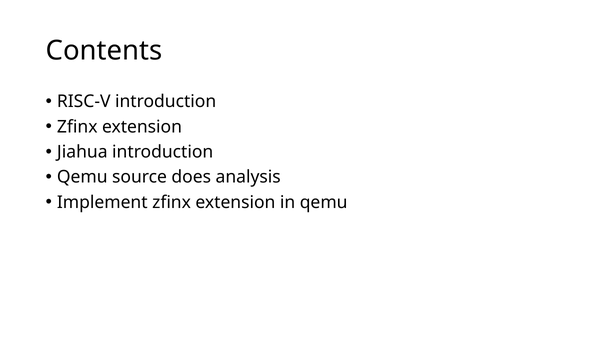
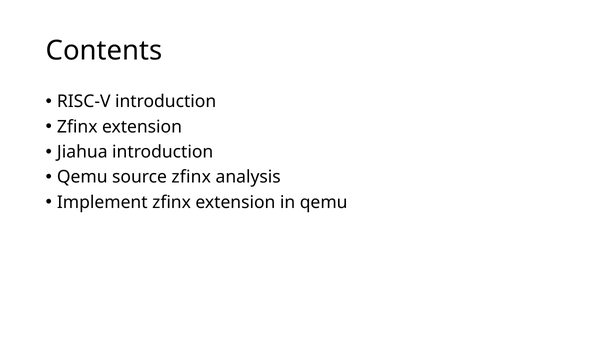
source does: does -> zfinx (191, 177)
